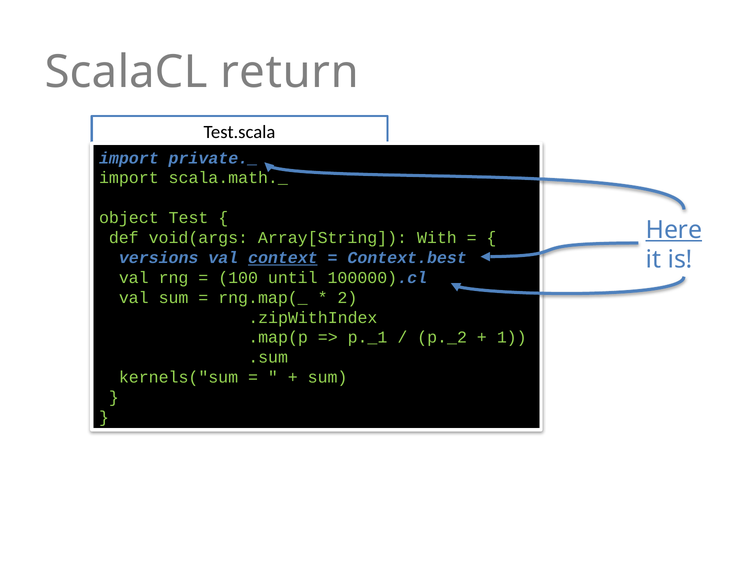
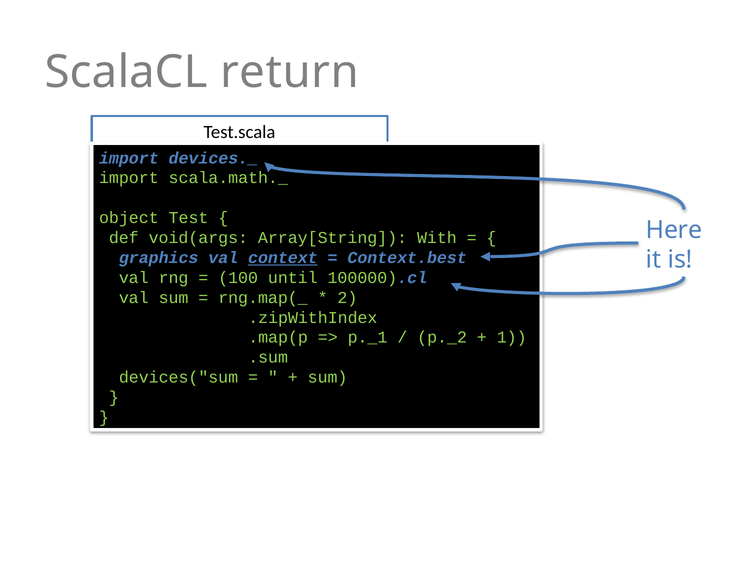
private._: private._ -> devices._ (213, 158)
Here underline: present -> none (674, 230)
versions: versions -> graphics (159, 258)
kernels("sum: kernels("sum -> devices("sum (179, 377)
